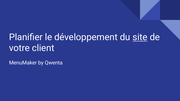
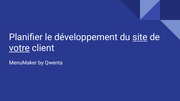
votre underline: none -> present (19, 48)
